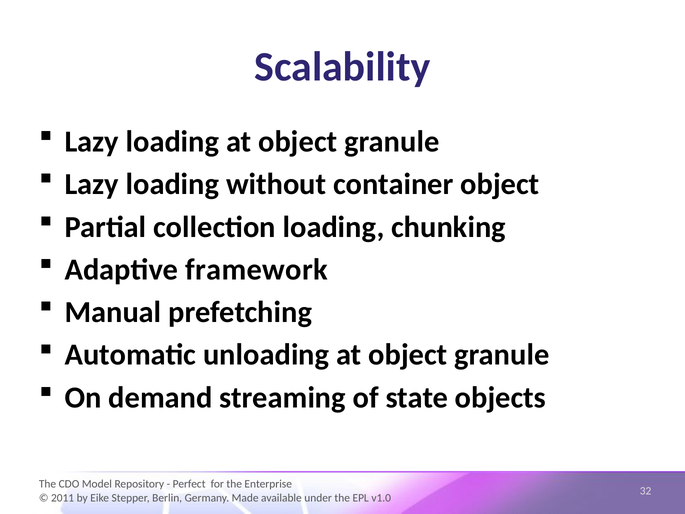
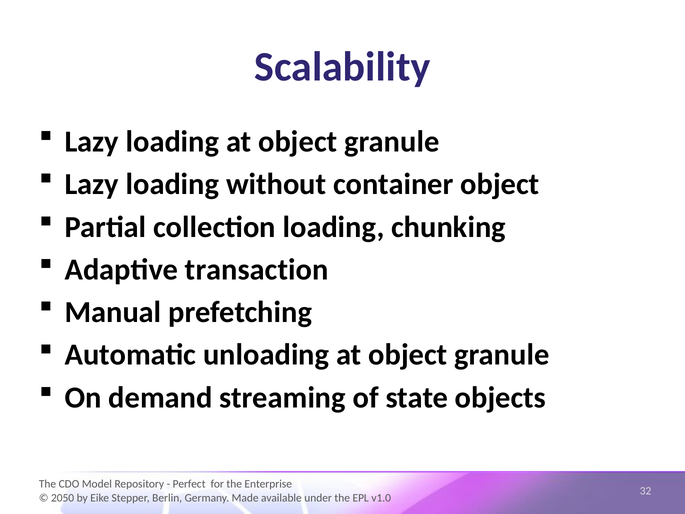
framework: framework -> transaction (257, 269)
2011: 2011 -> 2050 (63, 498)
